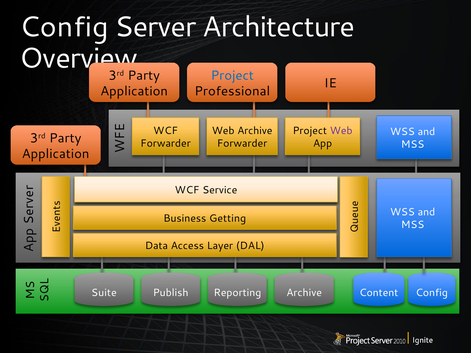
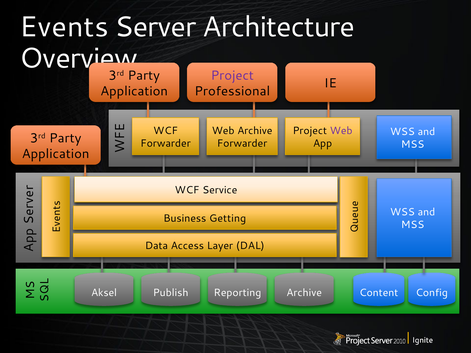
Config: Config -> Events (64, 27)
Project colour: blue -> purple (232, 75)
Suite: Suite -> Aksel (104, 293)
